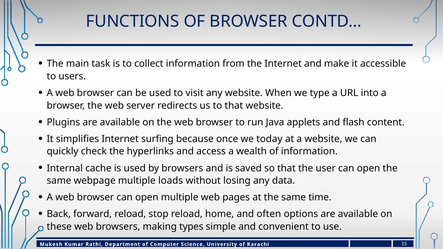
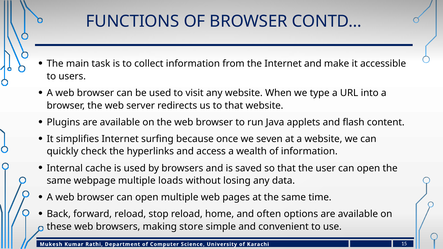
today: today -> seven (269, 139)
types: types -> store (191, 227)
